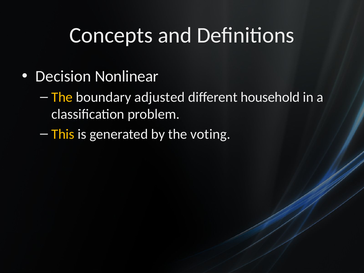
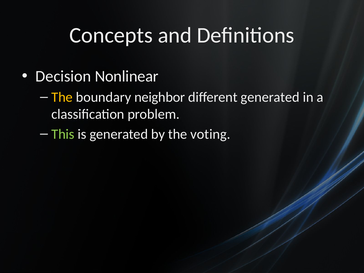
adjusted: adjusted -> neighbor (160, 97)
different household: household -> generated (270, 97)
This colour: yellow -> light green (63, 134)
